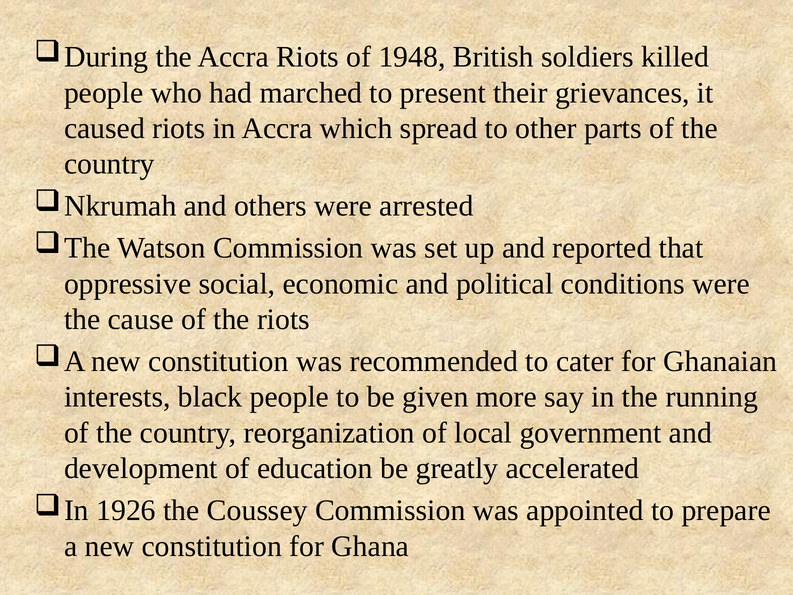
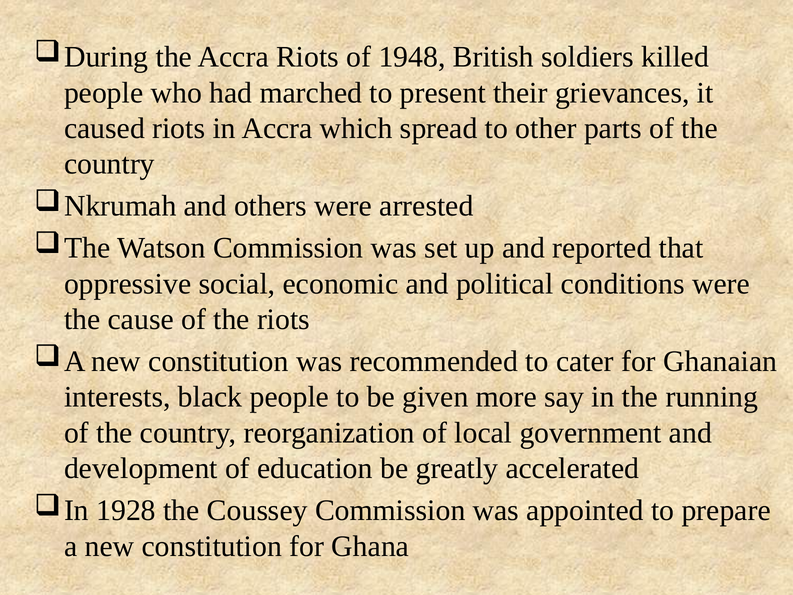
1926: 1926 -> 1928 (126, 510)
